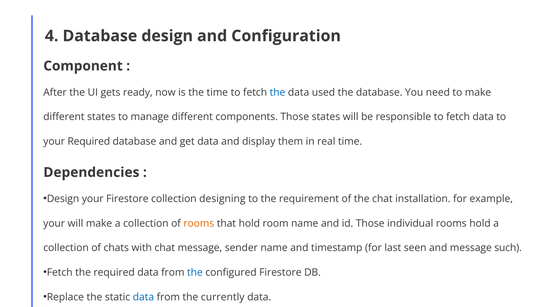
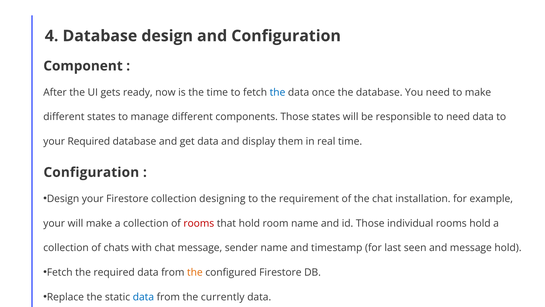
used: used -> once (323, 92)
responsible to fetch: fetch -> need (458, 117)
Dependencies: Dependencies -> Configuration (91, 172)
rooms colour: orange -> red (199, 223)
message such: such -> hold (508, 248)
the colour: blue -> orange (195, 272)
